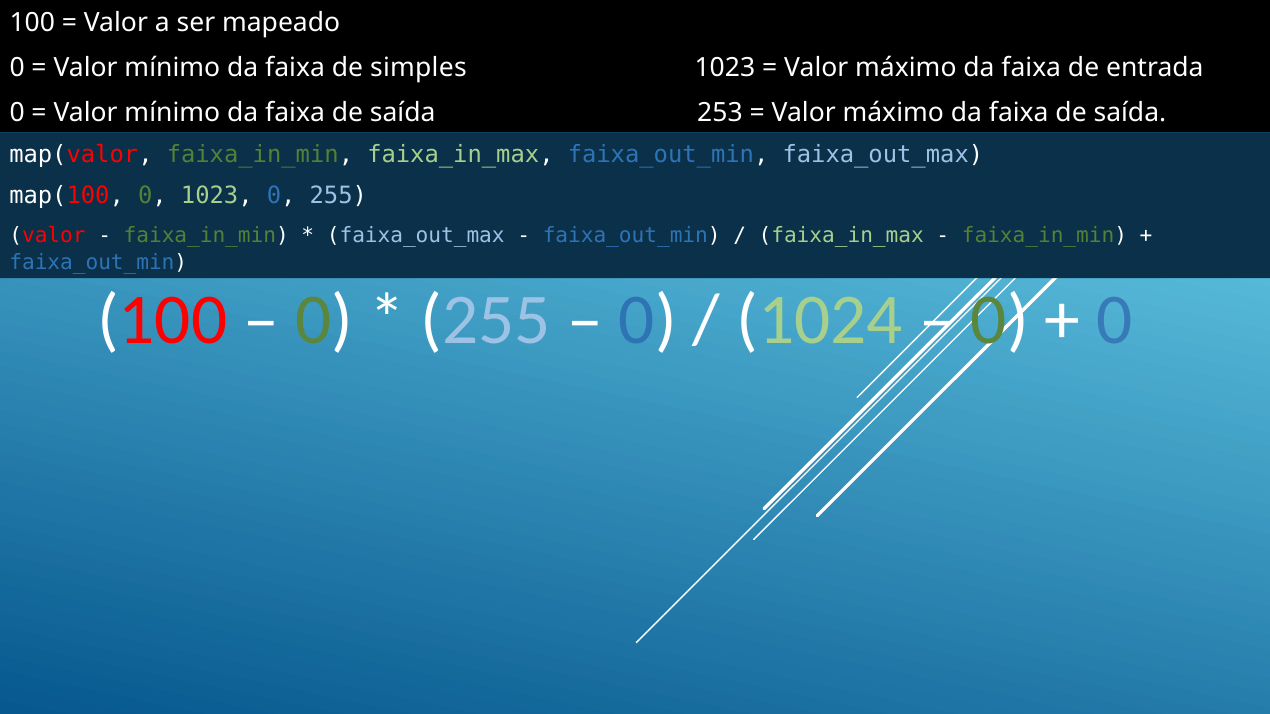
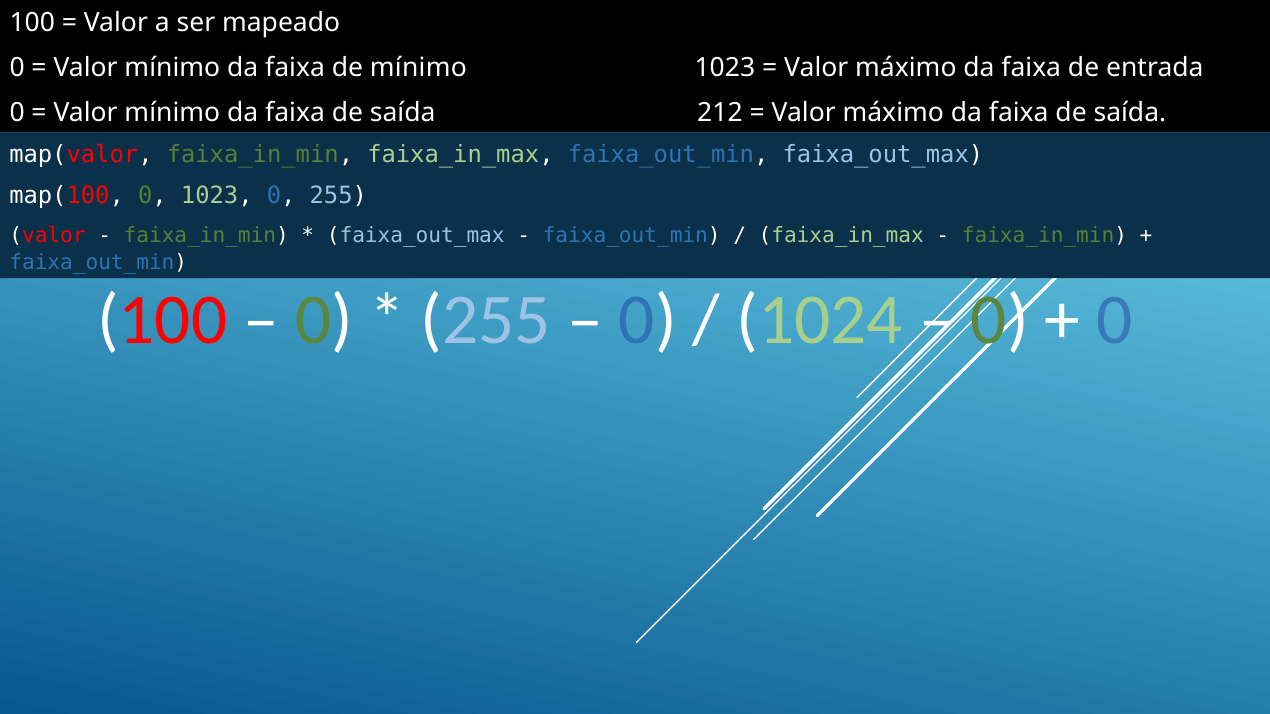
de simples: simples -> mínimo (418, 68)
253: 253 -> 212 (720, 113)
